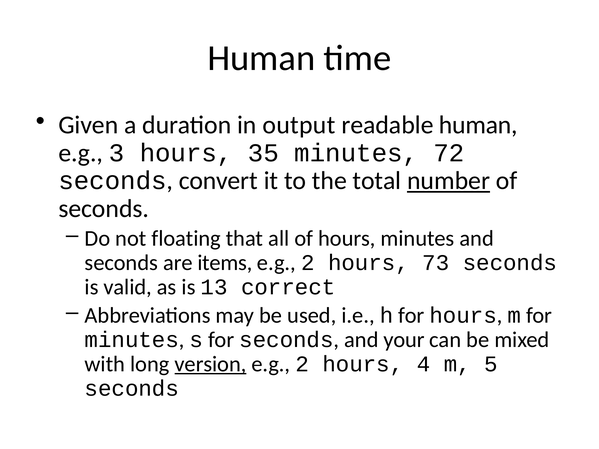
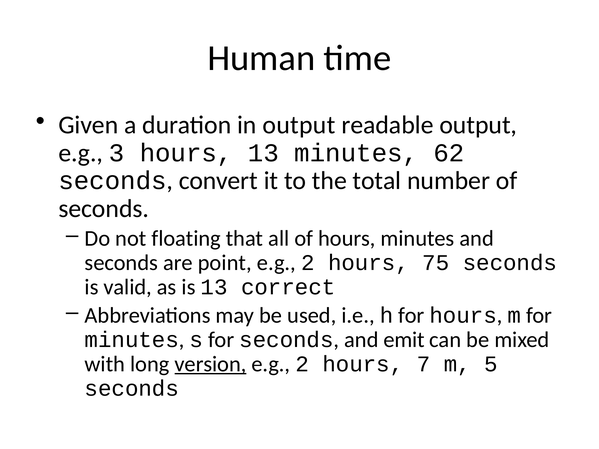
readable human: human -> output (478, 125)
hours 35: 35 -> 13 (263, 153)
72: 72 -> 62 (449, 153)
number underline: present -> none (449, 181)
items: items -> point (225, 263)
73: 73 -> 75 (436, 263)
your: your -> emit (404, 340)
4: 4 -> 7 (423, 364)
